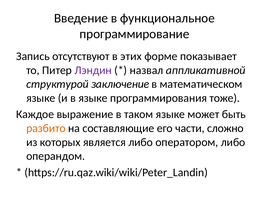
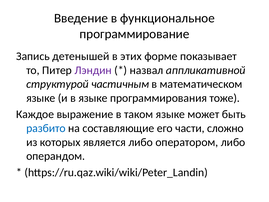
отсутствуют: отсутствуют -> детенышей (81, 56)
заключение: заключение -> частичным (120, 84)
разбито colour: orange -> blue (46, 128)
